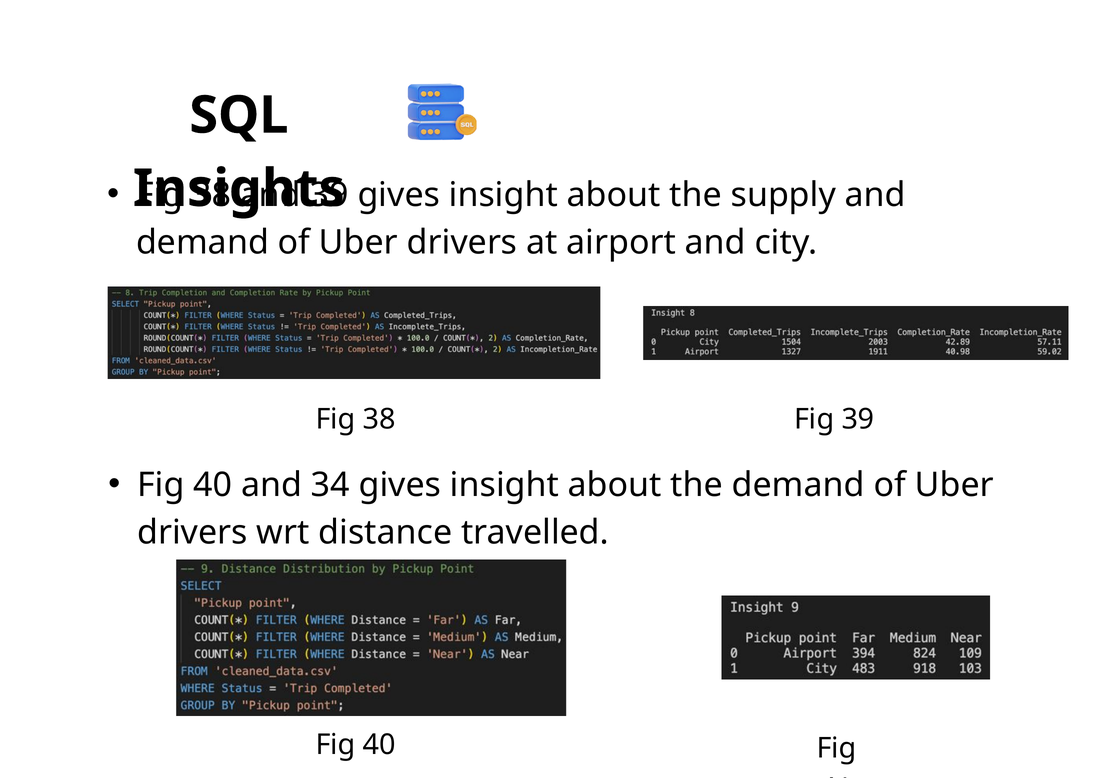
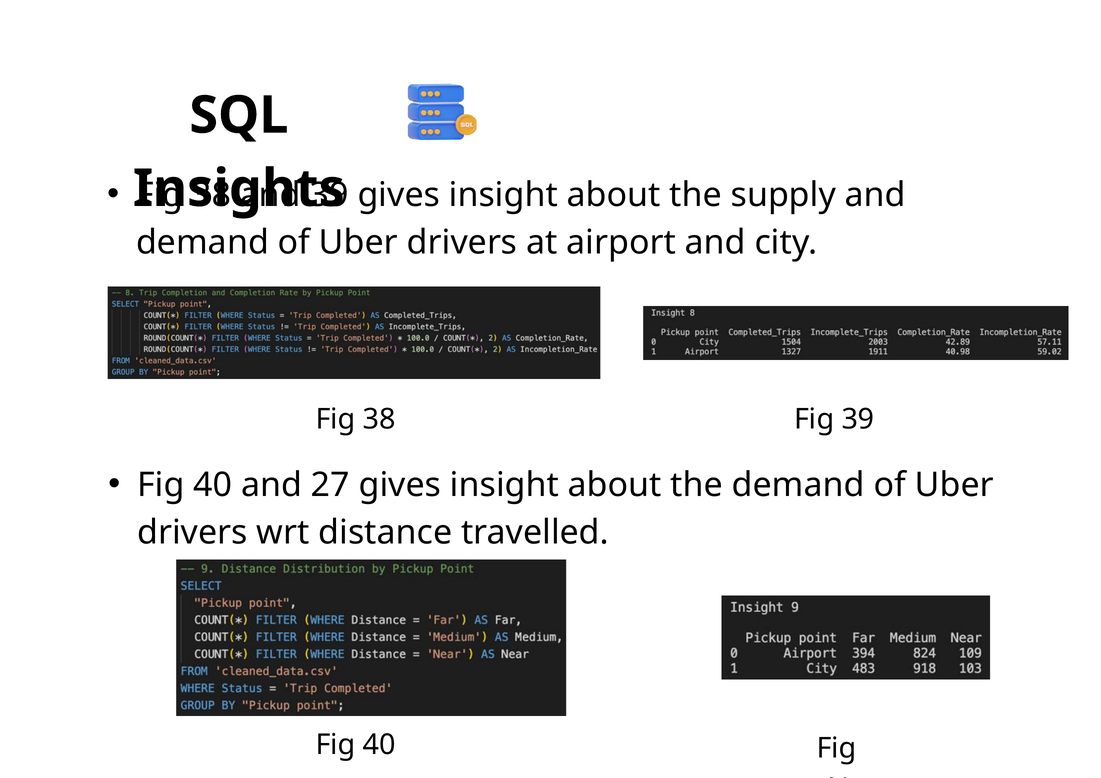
34: 34 -> 27 (330, 485)
